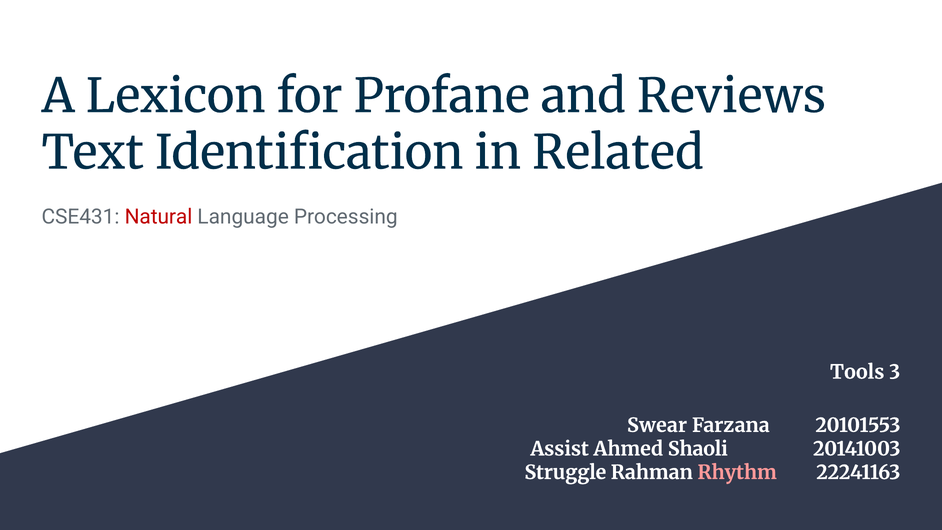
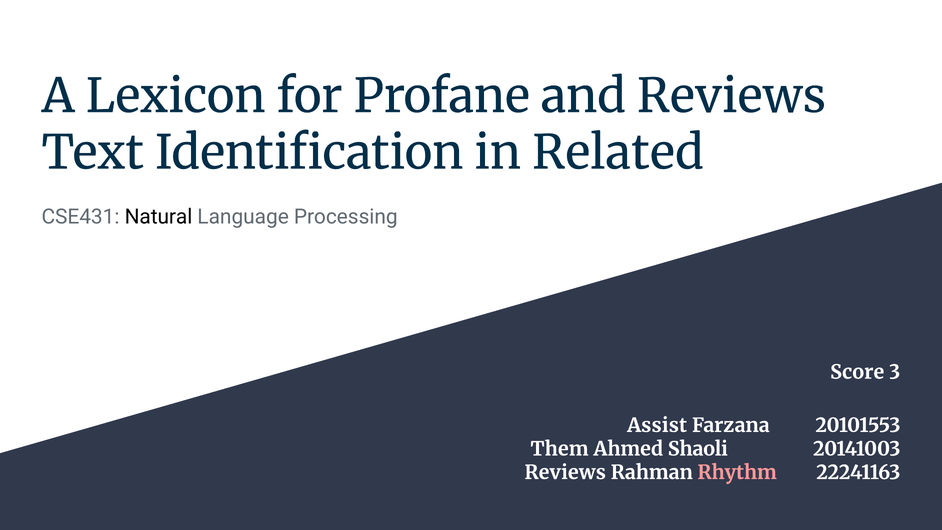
Natural colour: red -> black (158, 217)
Tools: Tools -> Score (857, 372)
Swear: Swear -> Assist (657, 425)
Assist: Assist -> Them (560, 449)
Struggle: Struggle -> Reviews (565, 472)
